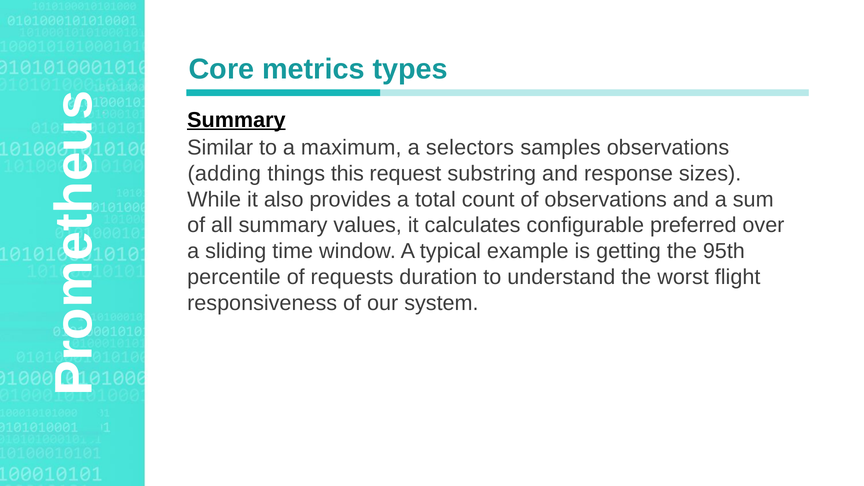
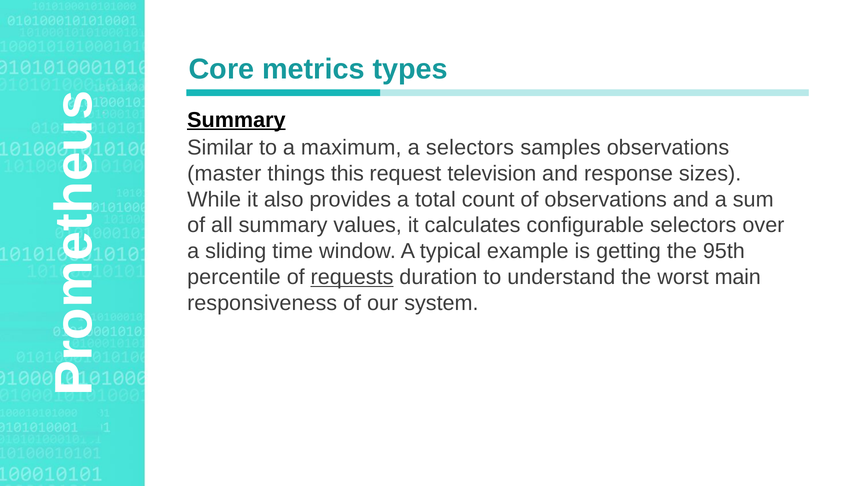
adding: adding -> master (224, 173)
substring: substring -> television (492, 173)
configurable preferred: preferred -> selectors (693, 225)
requests underline: none -> present (352, 277)
flight: flight -> main (738, 277)
